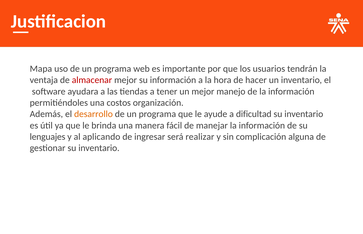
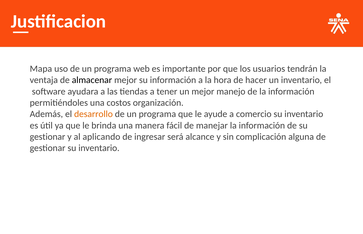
almacenar colour: red -> black (92, 80)
dificultad: dificultad -> comercio (254, 114)
lenguajes: lenguajes -> gestionar (48, 137)
realizar: realizar -> alcance (200, 137)
